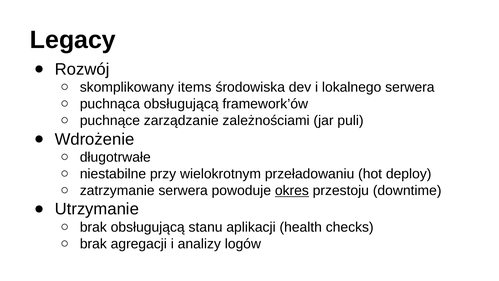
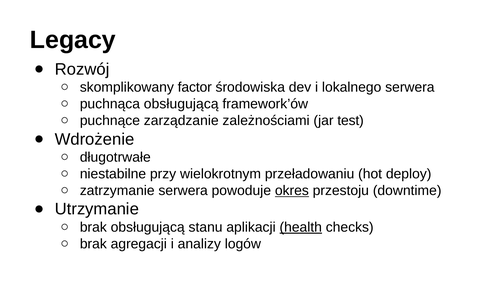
items: items -> factor (195, 87)
puli: puli -> test (351, 121)
health underline: none -> present (301, 227)
